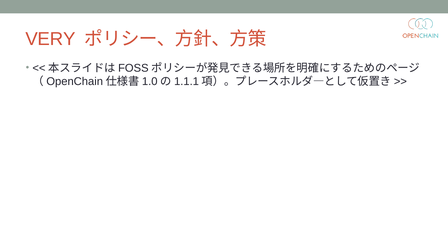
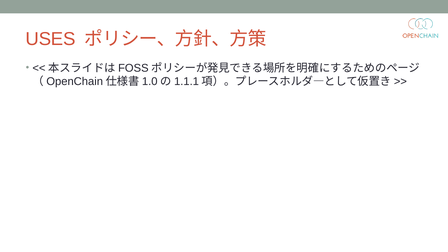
VERY: VERY -> USES (51, 39)
